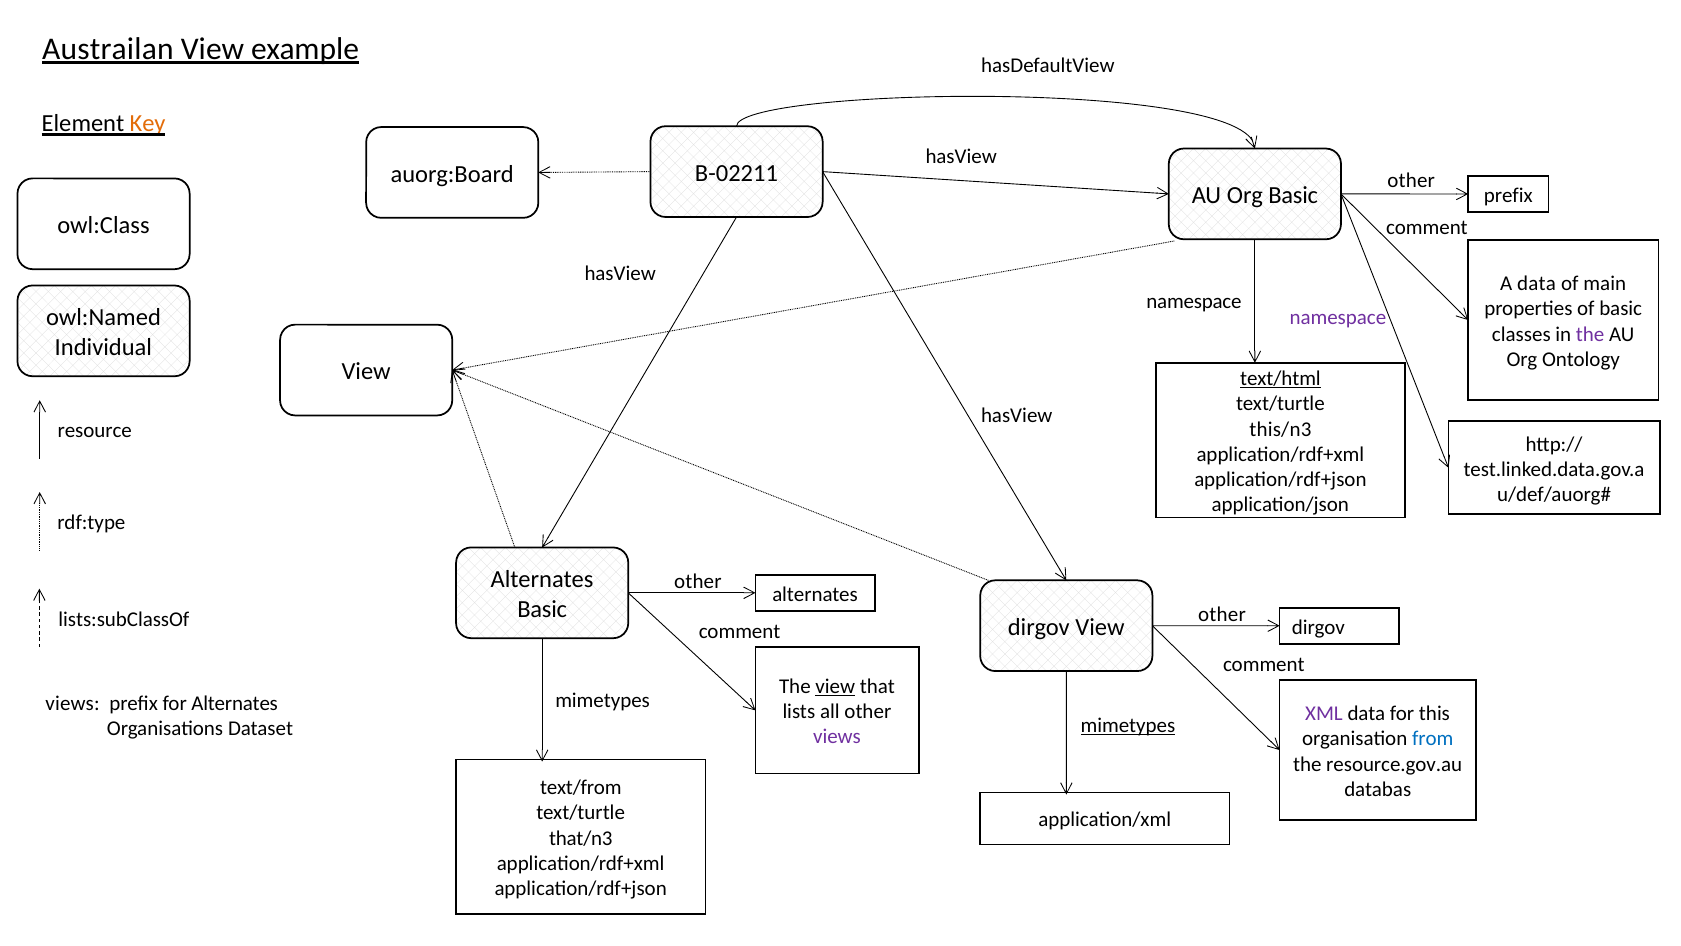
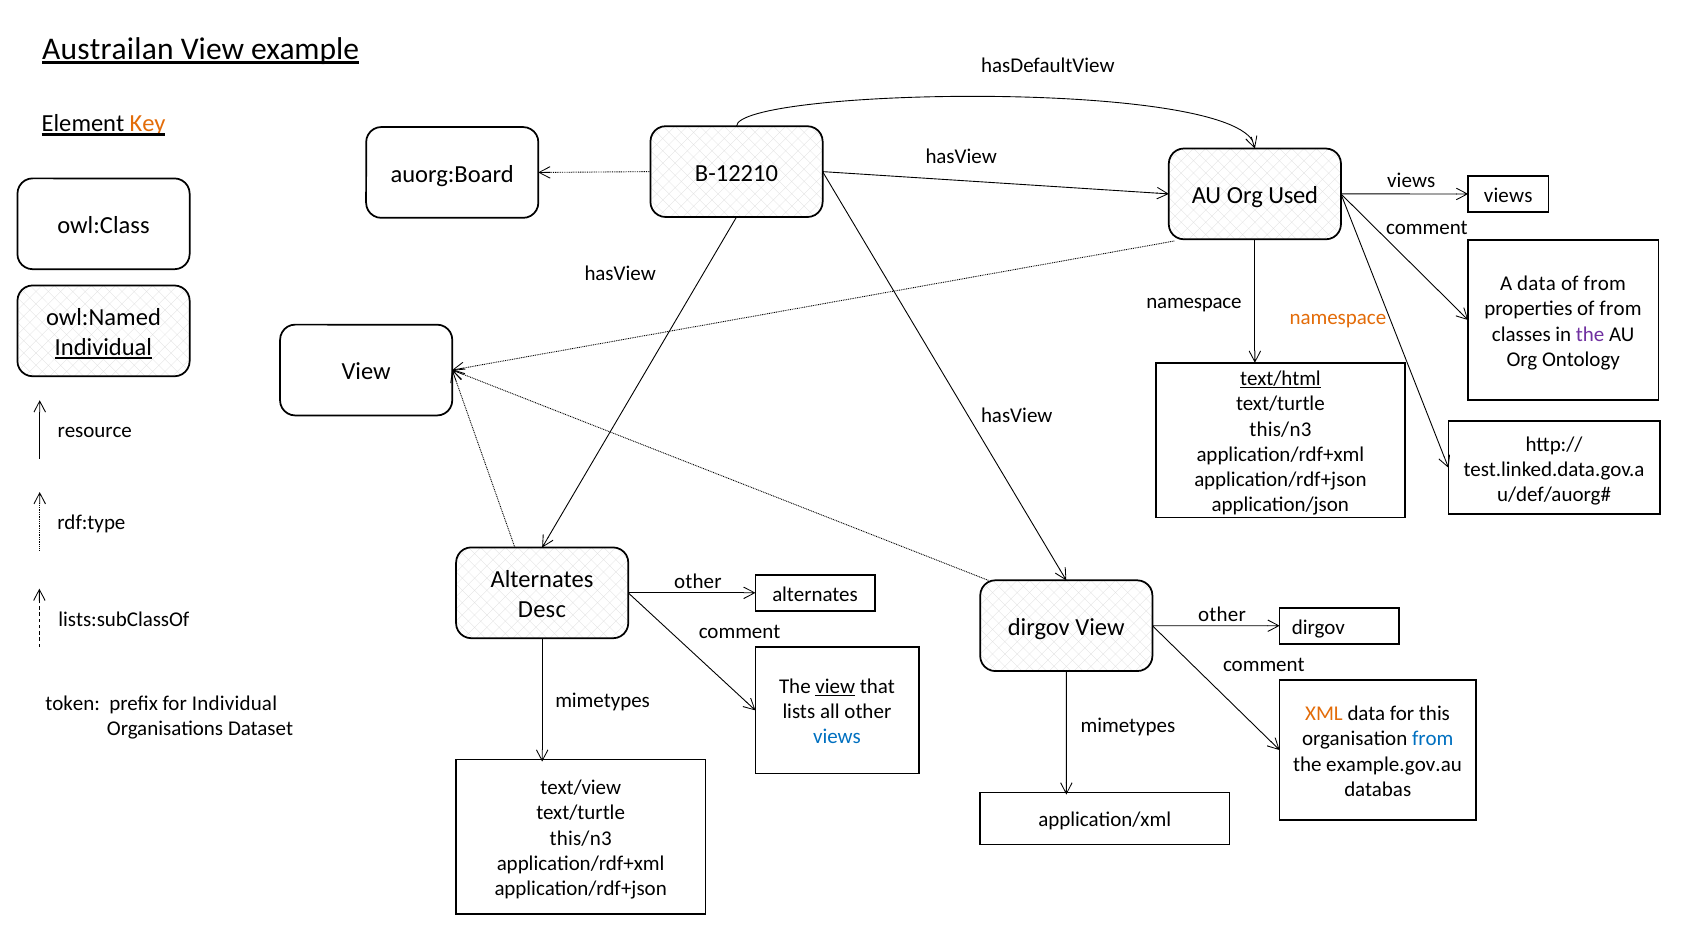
B-02211: B-02211 -> B-12210 (736, 173)
other: other -> views (1411, 180)
Org Basic: Basic -> Used (1293, 196)
prefix: prefix -> views (1508, 195)
main: main -> from (1605, 284)
properties of basic: basic -> from (1621, 309)
namespace colour: purple -> orange (1338, 318)
Individual underline: none -> present (103, 347)
Basic: Basic -> Desc (542, 609)
views: views -> token (73, 703)
for Alternates: Alternates -> Individual (234, 703)
XML colour: purple -> orange (1324, 713)
mimetypes underline: present -> none (1128, 725)
views colour: purple -> blue (837, 737)
resource.gov.au: resource.gov.au -> example.gov.au (1394, 764)
text/from: text/from -> text/view (581, 787)
that/n3: that/n3 -> this/n3 (581, 838)
